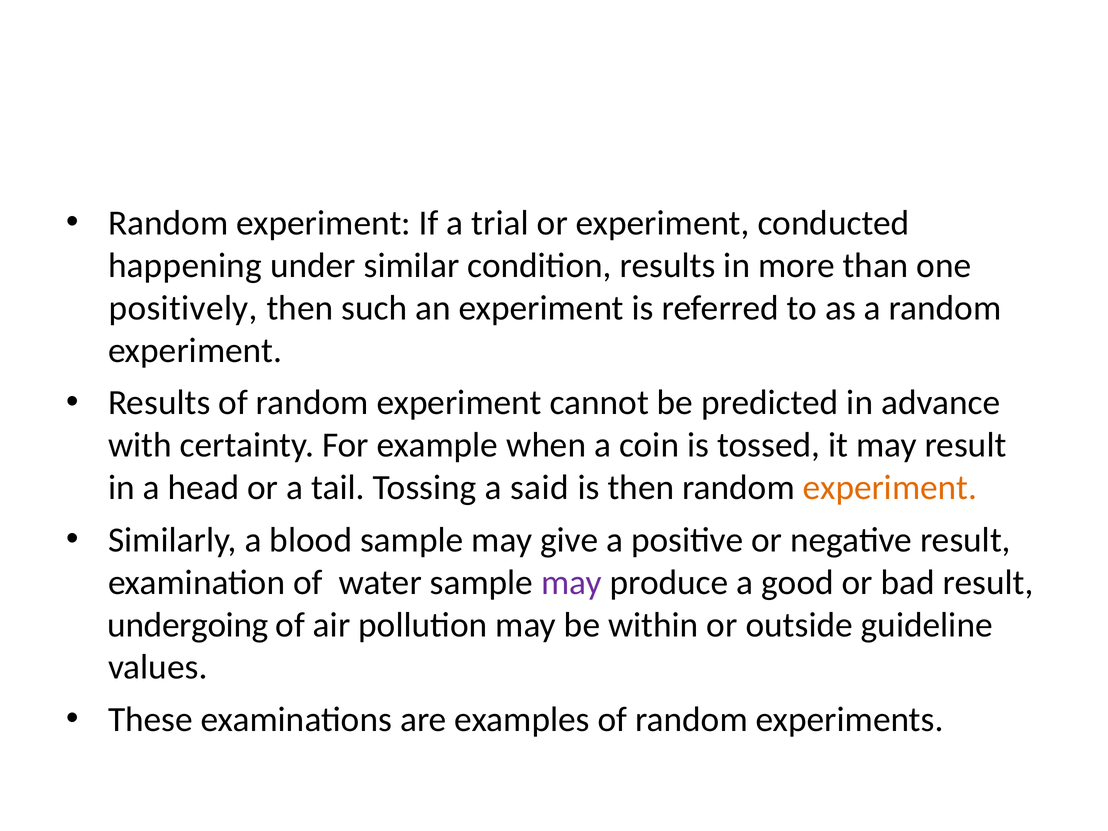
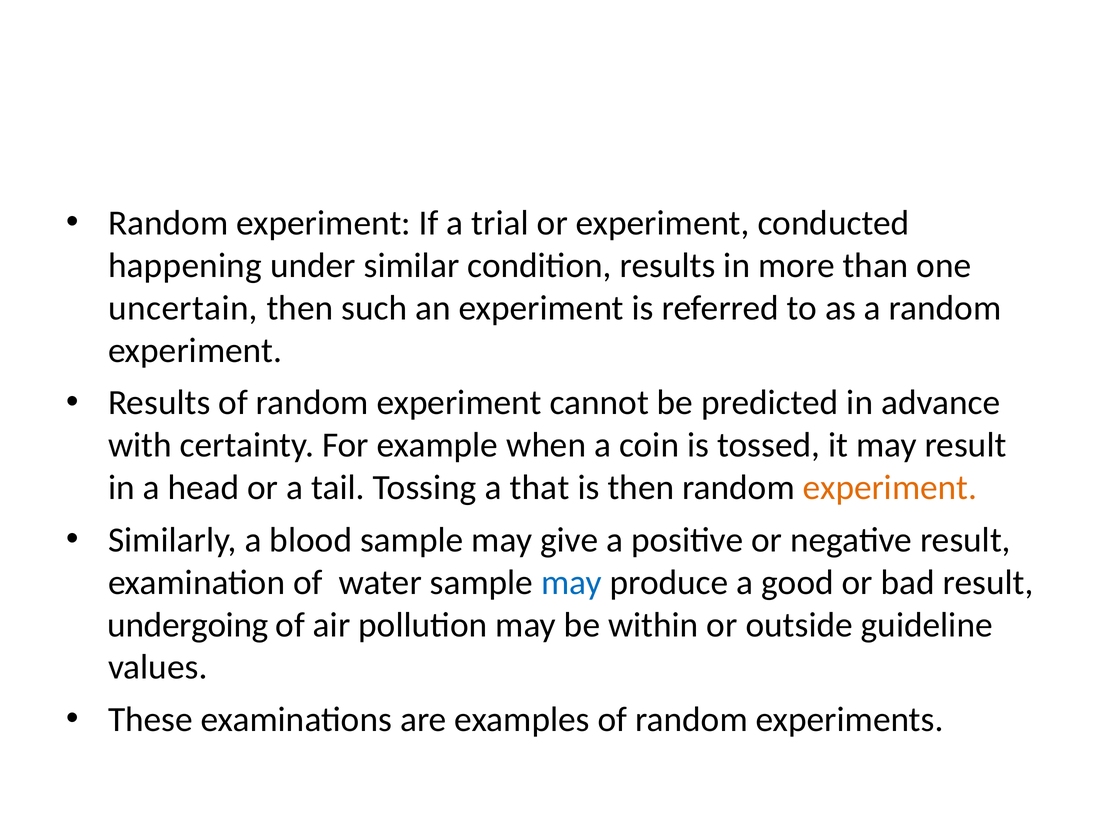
positively: positively -> uncertain (183, 308)
said: said -> that (539, 488)
may colour: purple -> blue (571, 582)
